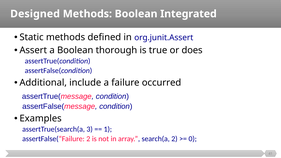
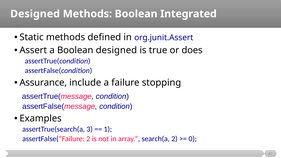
Boolean thorough: thorough -> designed (116, 50)
Additional: Additional -> Assurance (43, 83)
occurred: occurred -> stopping (162, 83)
